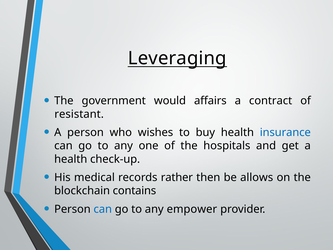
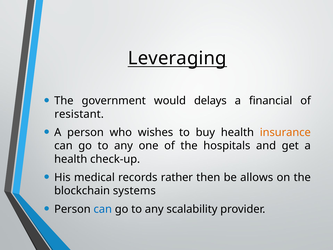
affairs: affairs -> delays (210, 101)
contract: contract -> financial (271, 101)
insurance colour: blue -> orange (285, 132)
contains: contains -> systems (134, 191)
empower: empower -> scalability (192, 209)
